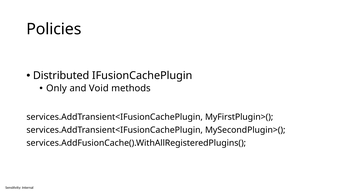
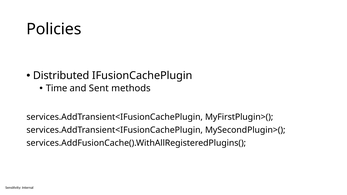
Only: Only -> Time (57, 88)
Void: Void -> Sent (99, 88)
